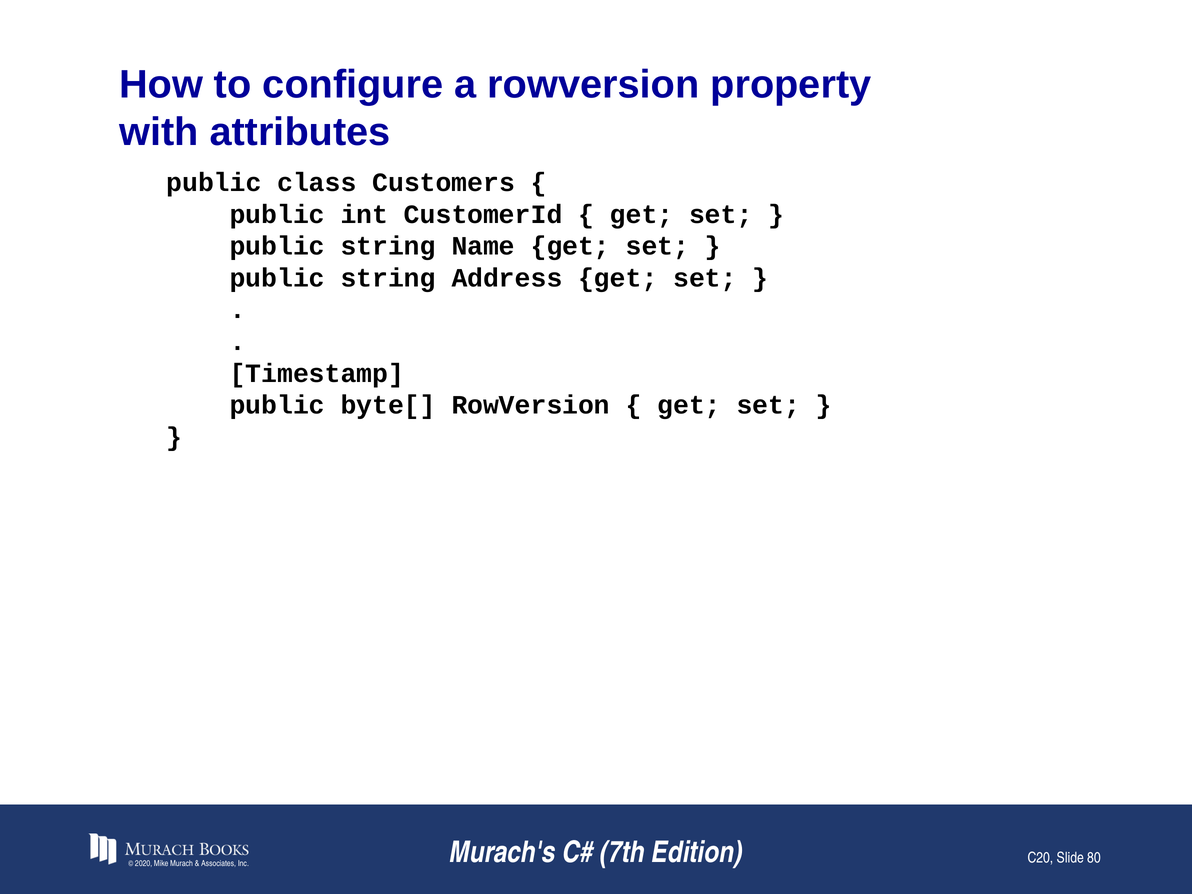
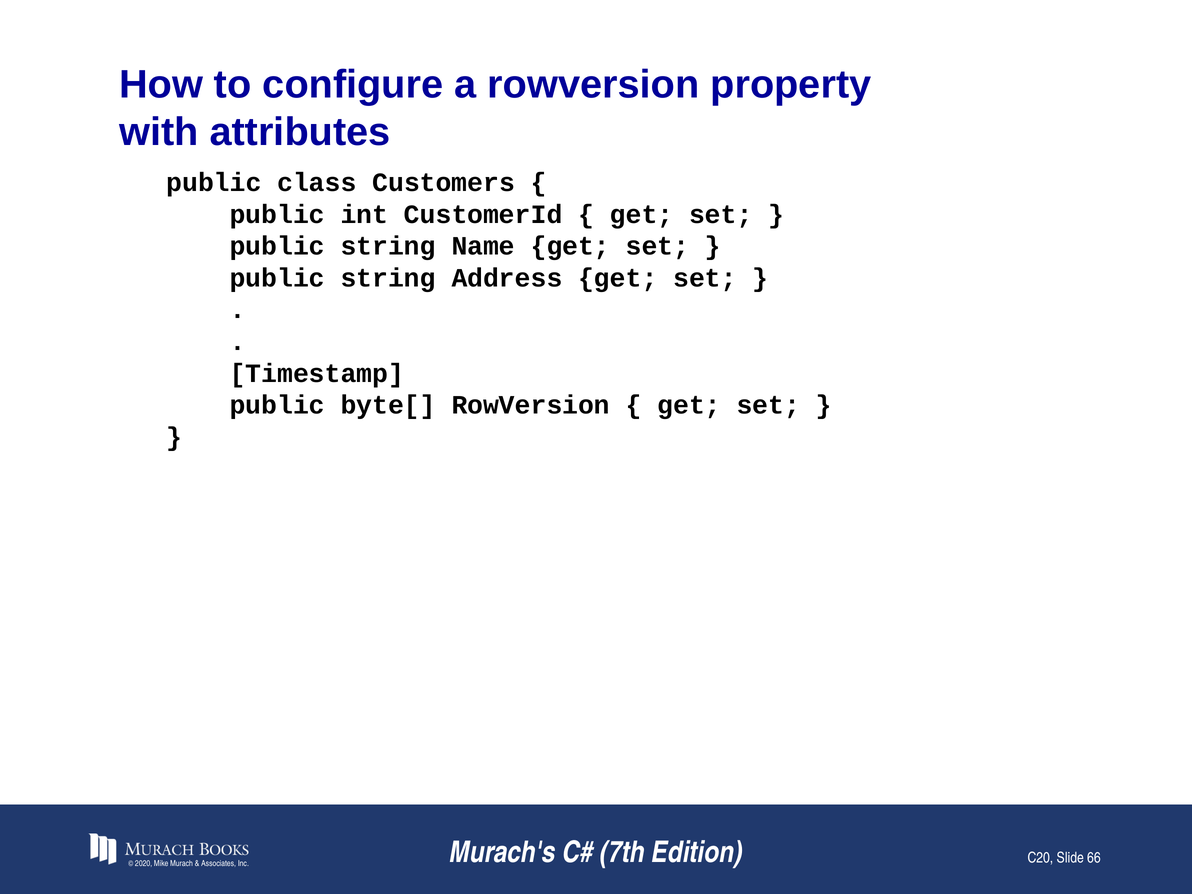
80: 80 -> 66 (1094, 858)
